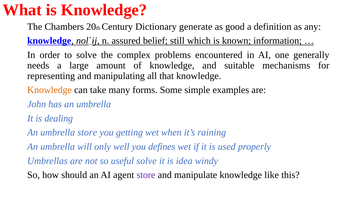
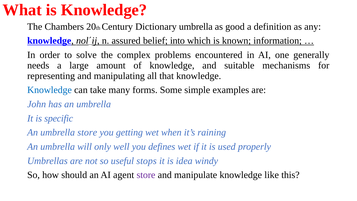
Dictionary generate: generate -> umbrella (196, 27)
still: still -> into (177, 41)
Knowledge colour: orange -> blue (50, 90)
dealing: dealing -> specific (59, 118)
useful solve: solve -> stops (147, 161)
